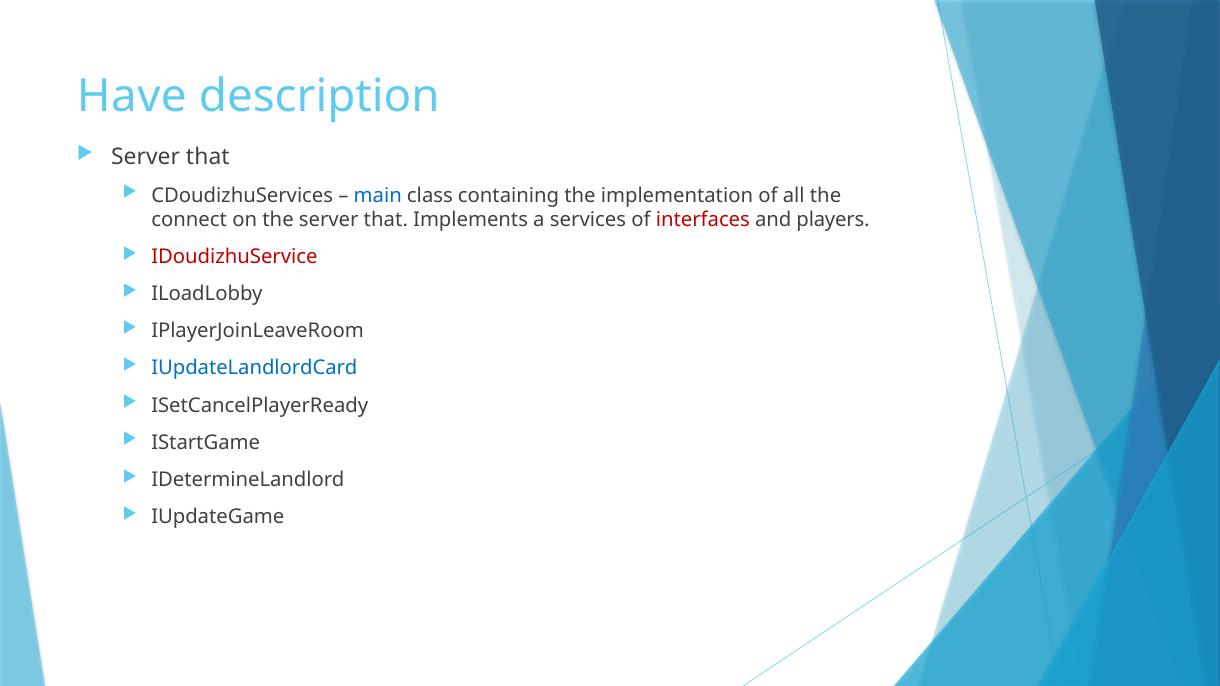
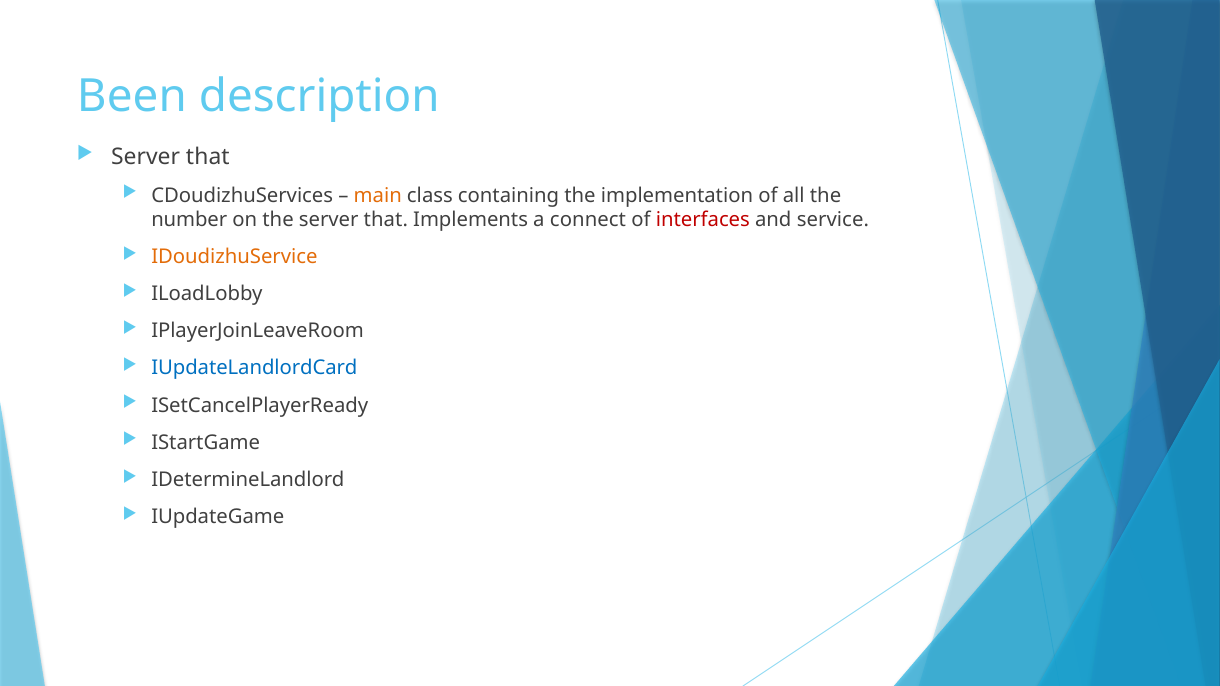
Have: Have -> Been (132, 96)
main colour: blue -> orange (378, 196)
connect: connect -> number (189, 220)
services: services -> connect (588, 220)
players: players -> service (833, 220)
IDoudizhuService colour: red -> orange (234, 257)
